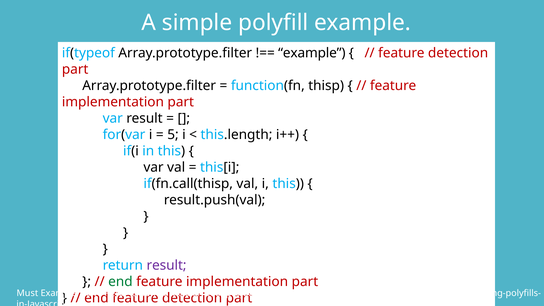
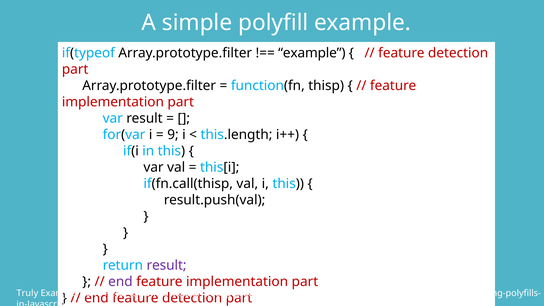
5: 5 -> 9 (173, 135)
end colour: green -> purple (120, 282)
Must: Must -> Truly (27, 293)
